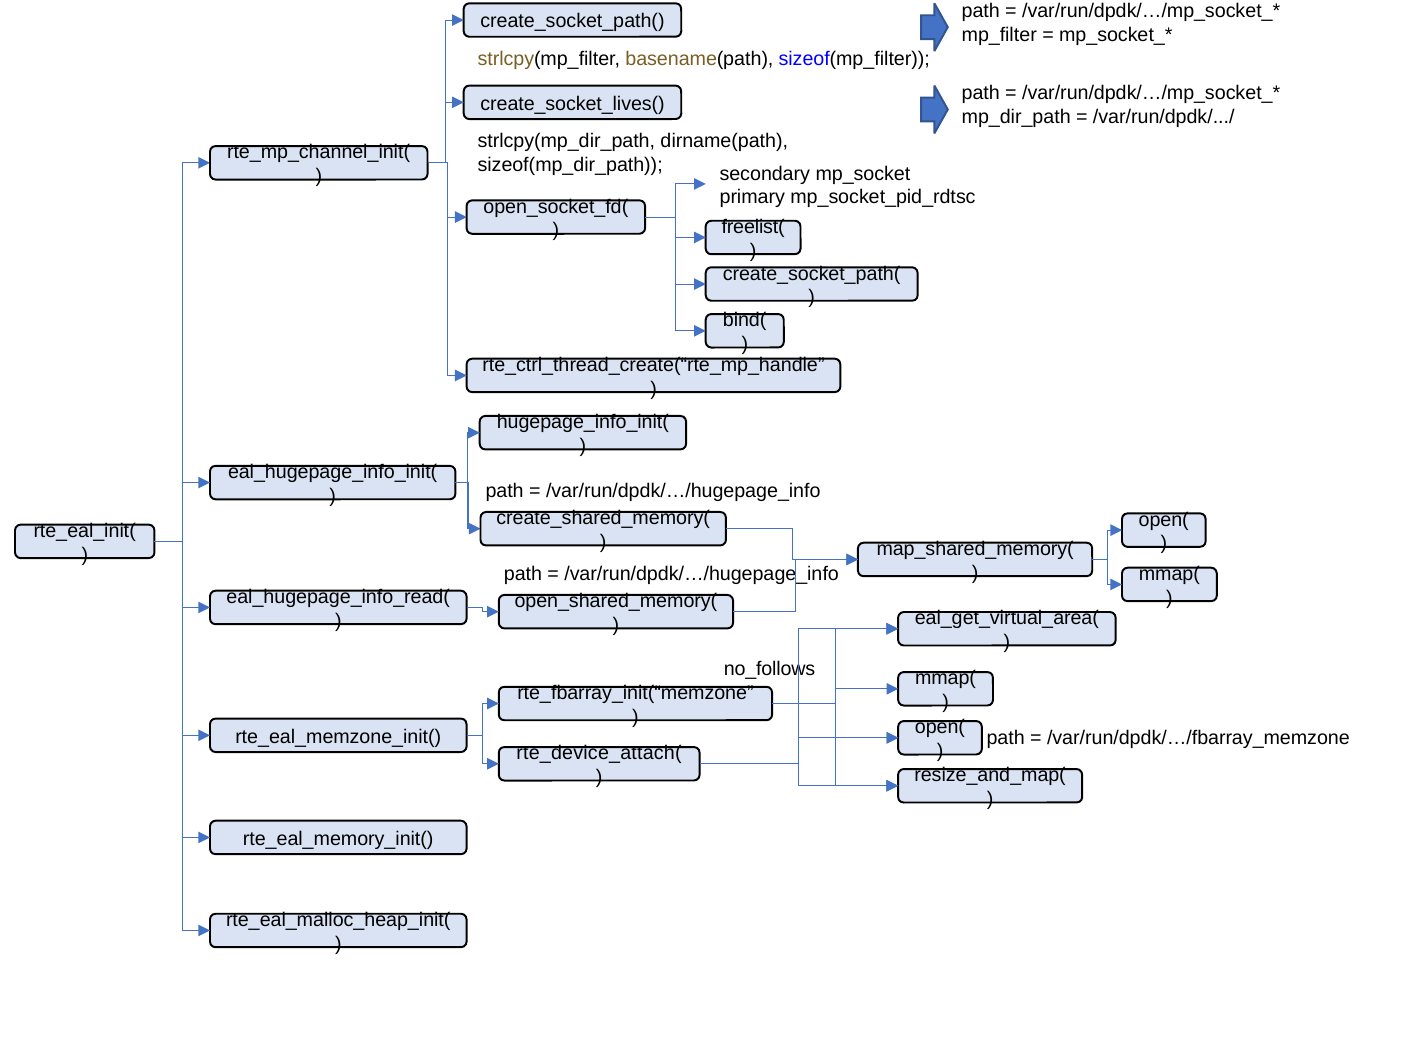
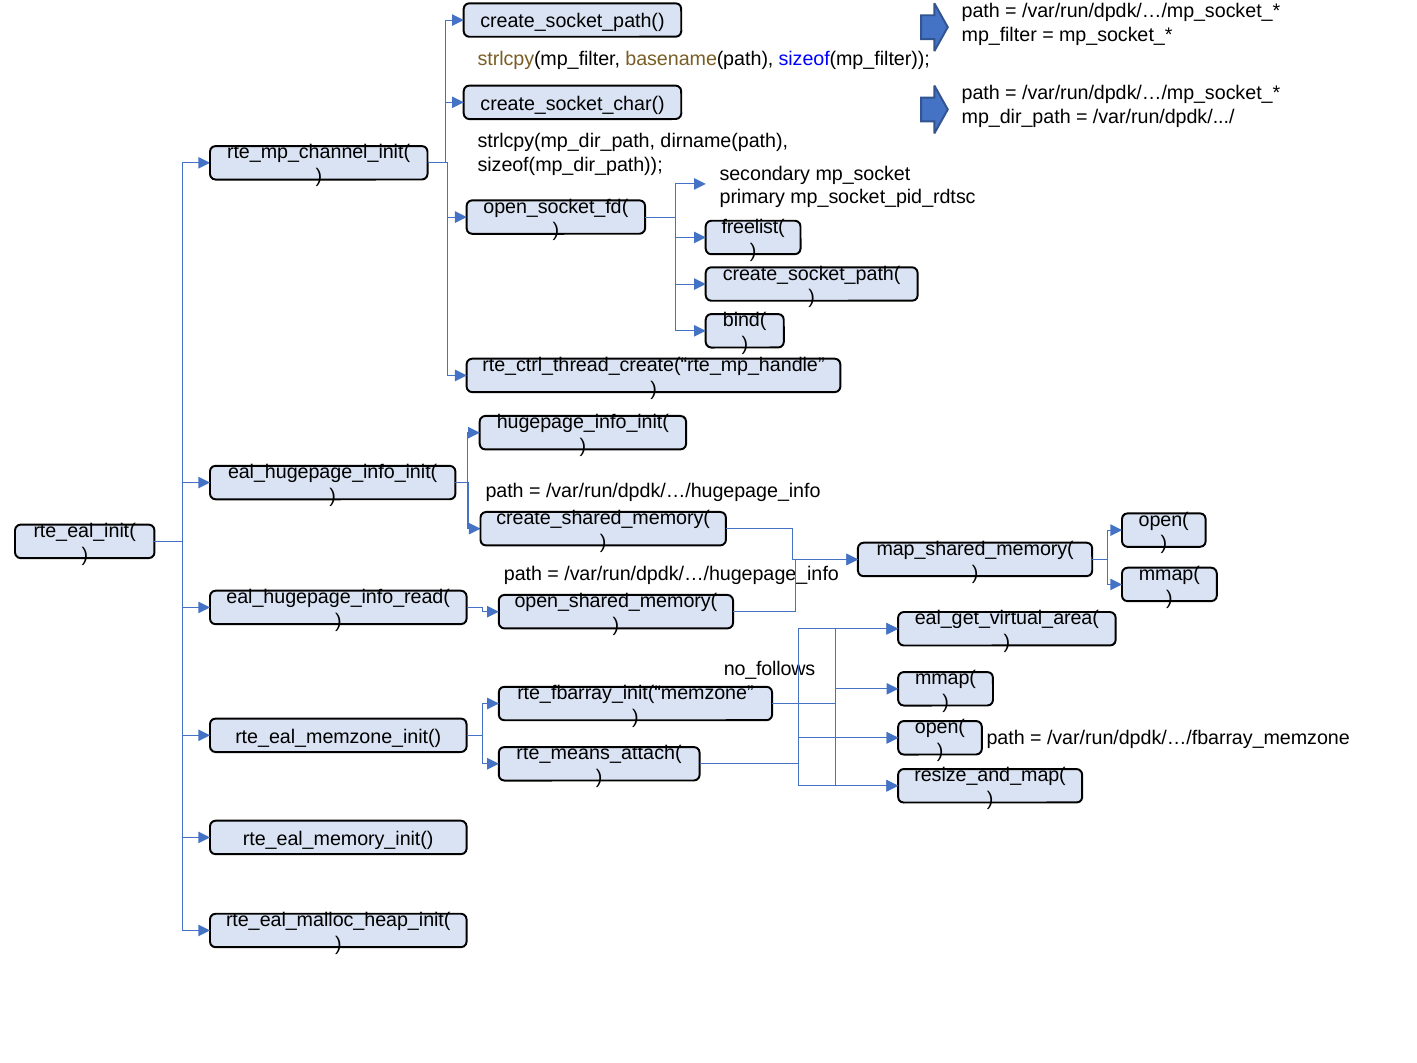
create_socket_lives(: create_socket_lives( -> create_socket_char( (573, 104)
rte_device_attach(: rte_device_attach( -> rte_means_attach( (599, 753)
